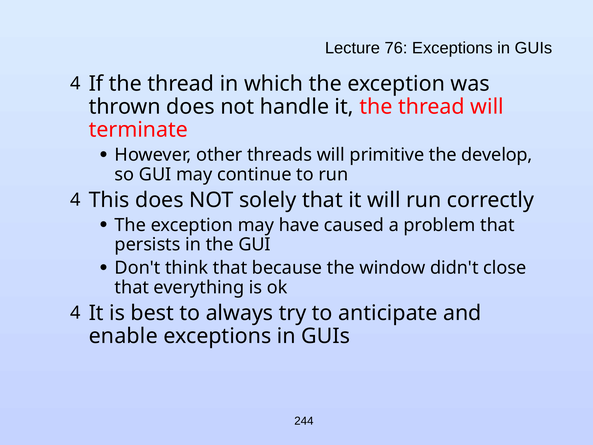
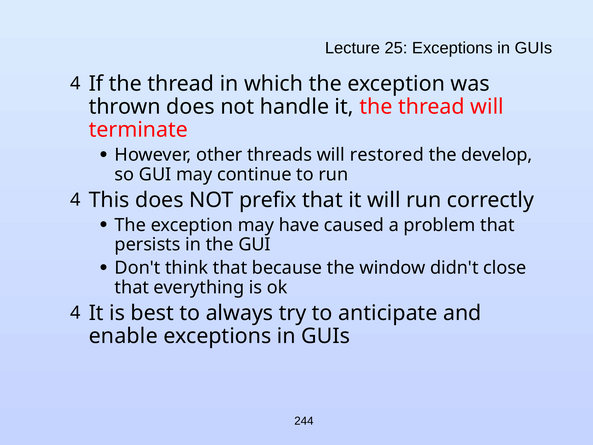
76: 76 -> 25 (396, 48)
primitive: primitive -> restored (387, 155)
solely: solely -> prefix (268, 200)
